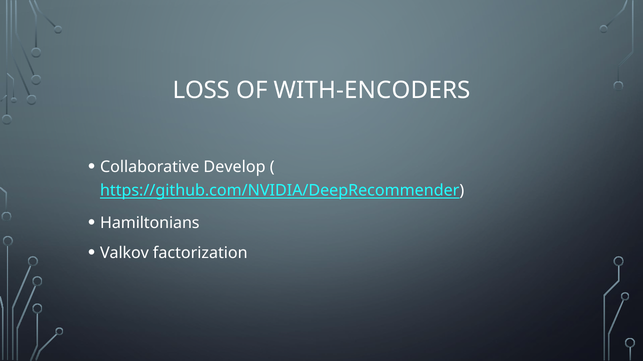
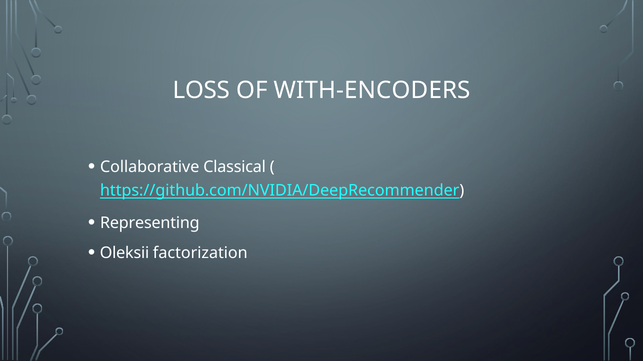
Develop: Develop -> Classical (235, 167)
Hamiltonians: Hamiltonians -> Representing (150, 223)
Valkov: Valkov -> Oleksii (125, 253)
